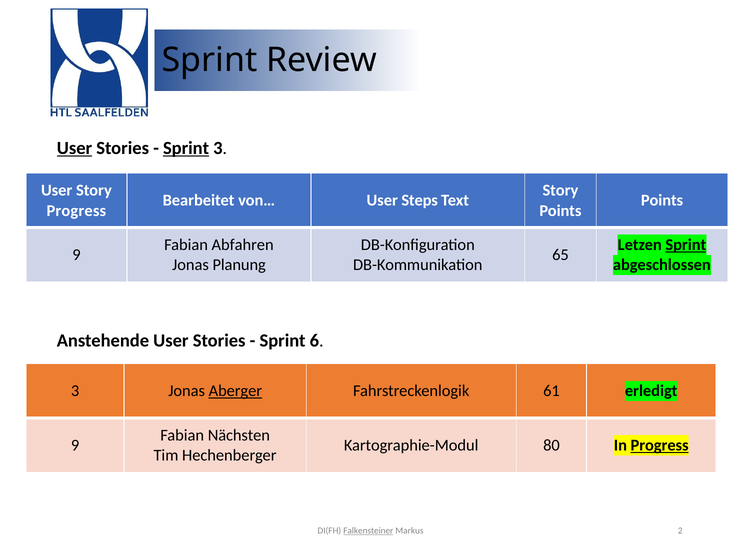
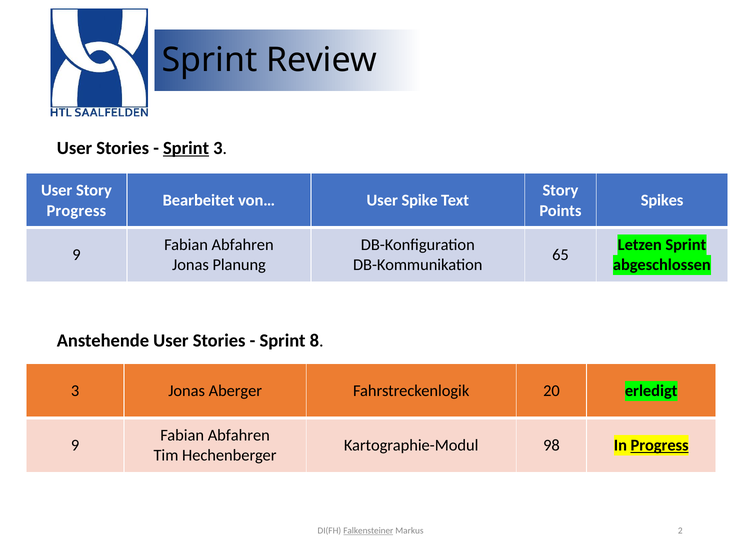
User underline: present -> none (74, 148)
Steps: Steps -> Spike (420, 200)
Points: Points -> Spikes (662, 200)
Sprint underline: present -> none (686, 245)
6: 6 -> 8 (314, 341)
Aberger underline: present -> none (235, 391)
61: 61 -> 20 (551, 391)
Nächsten: Nächsten -> Abfahren (239, 435)
80: 80 -> 98 (551, 445)
